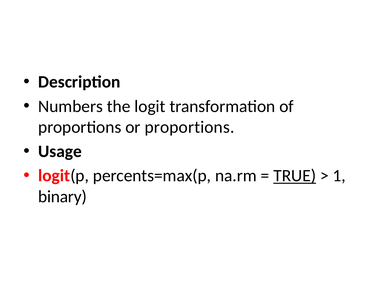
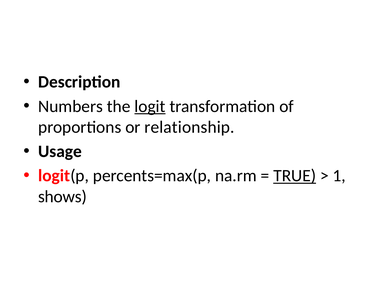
logit underline: none -> present (150, 106)
or proportions: proportions -> relationship (190, 127)
binary: binary -> shows (62, 197)
